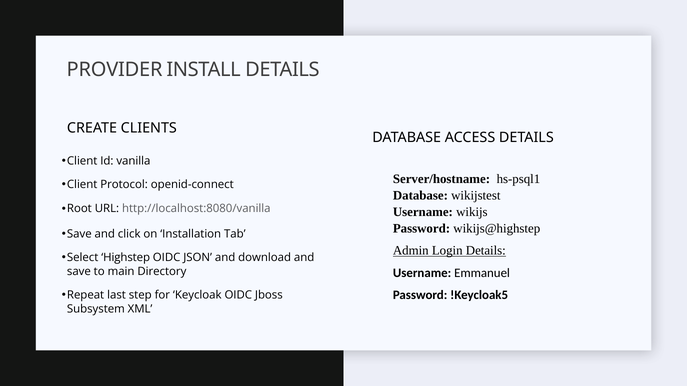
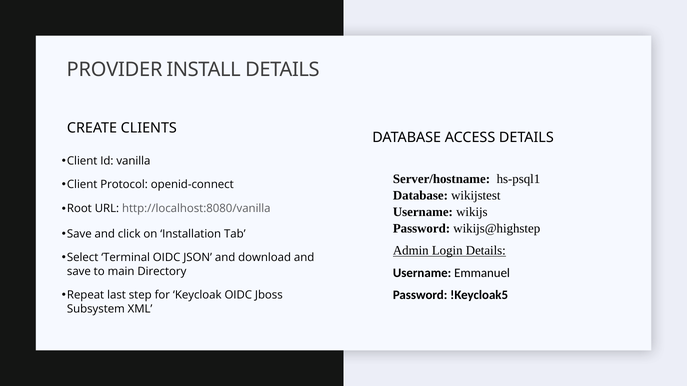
Highstep: Highstep -> Terminal (126, 258)
